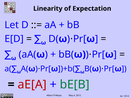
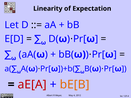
bE[B colour: green -> orange (75, 85)
